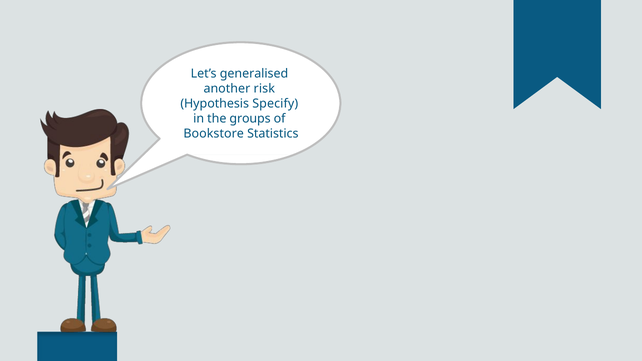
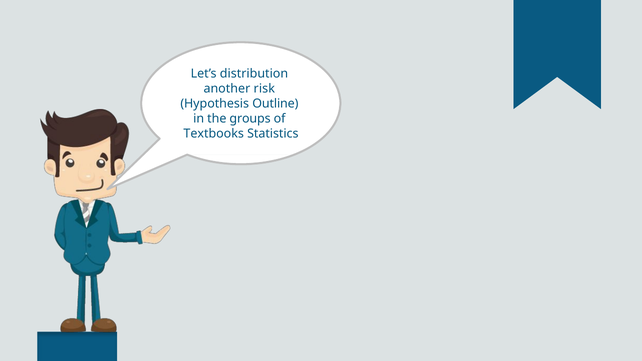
generalised: generalised -> distribution (254, 74)
Specify: Specify -> Outline (275, 104)
Bookstore: Bookstore -> Textbooks (214, 133)
